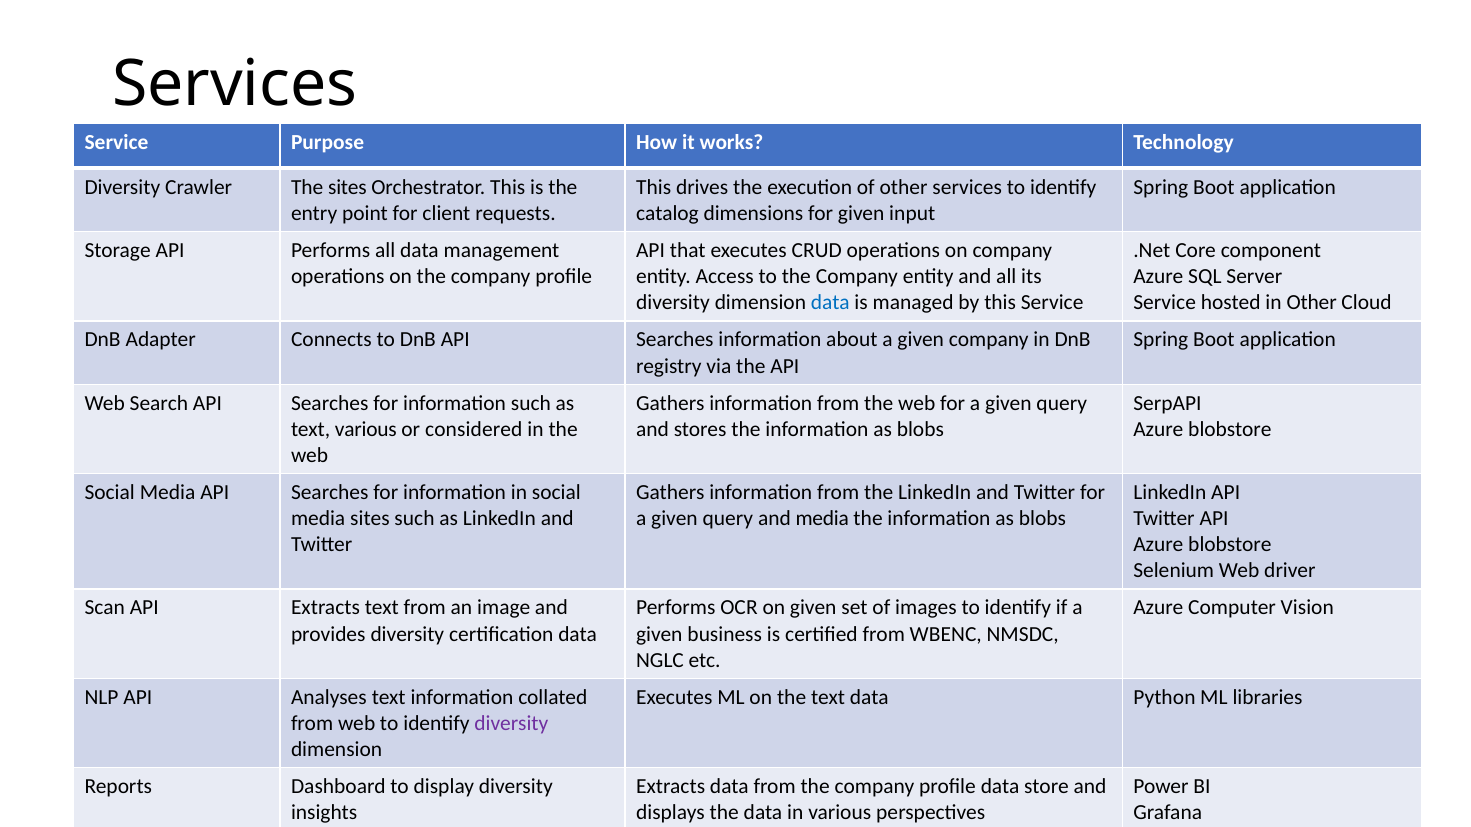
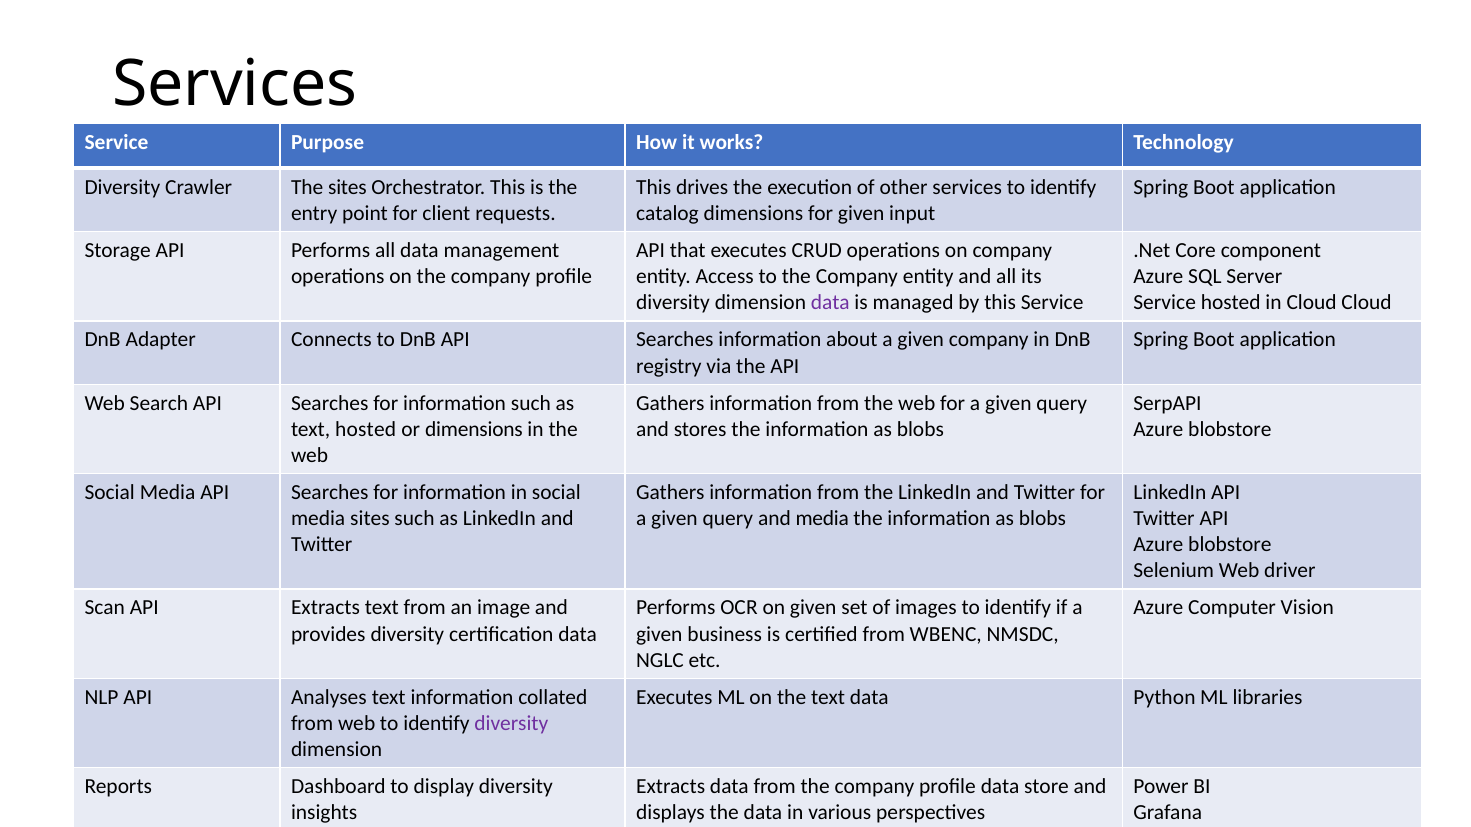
data colour: blue -> purple (830, 303)
in Other: Other -> Cloud (1312, 303)
text various: various -> hosted (366, 429)
or considered: considered -> dimensions (474, 429)
